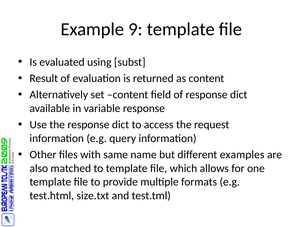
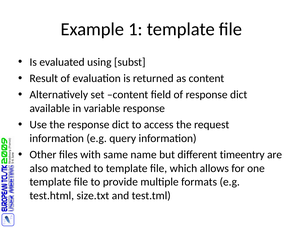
9: 9 -> 1 (135, 29)
examples: examples -> timeentry (242, 155)
